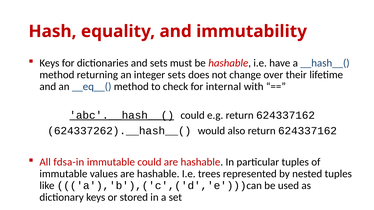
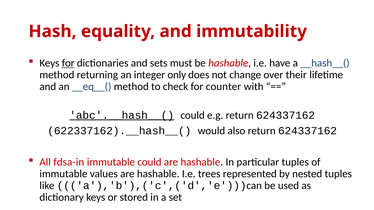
for underline: none -> present (68, 63)
integer sets: sets -> only (177, 75)
internal: internal -> counter (223, 87)
624337262).__hash__(: 624337262).__hash__( -> 622337162).__hash__( (119, 131)
